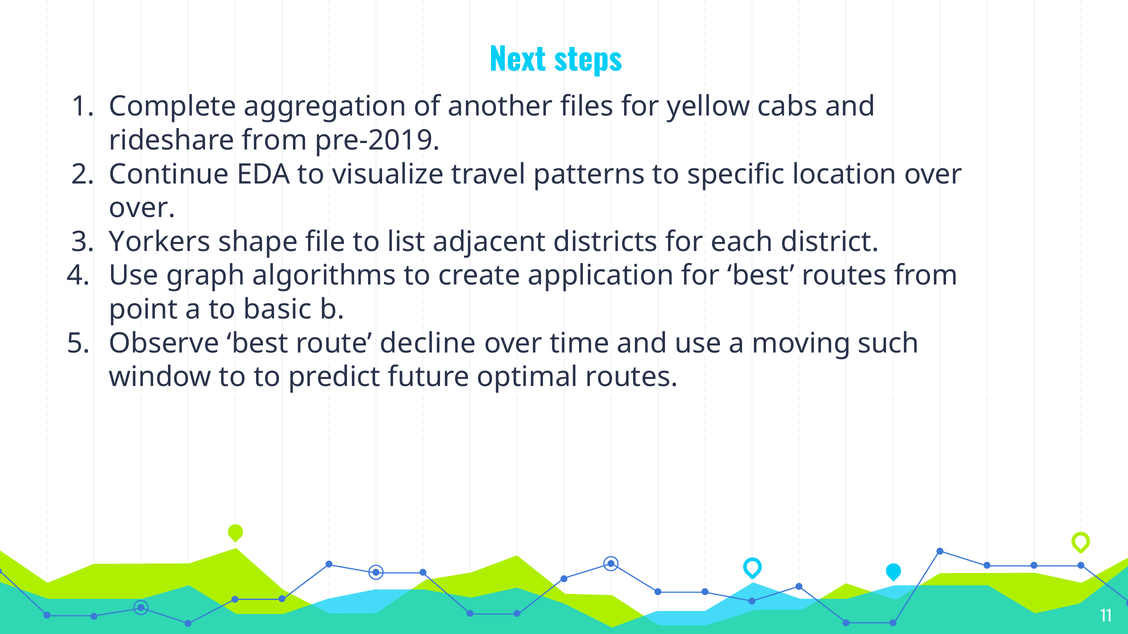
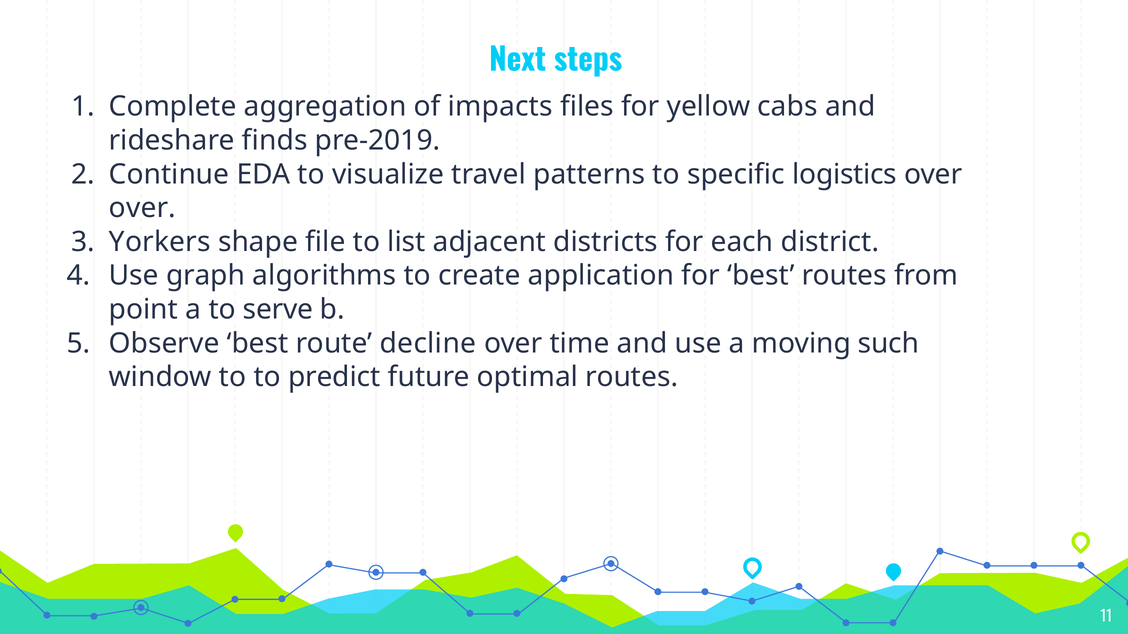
another: another -> impacts (500, 107)
rideshare from: from -> finds (275, 141)
location: location -> logistics (845, 174)
basic: basic -> serve (278, 310)
